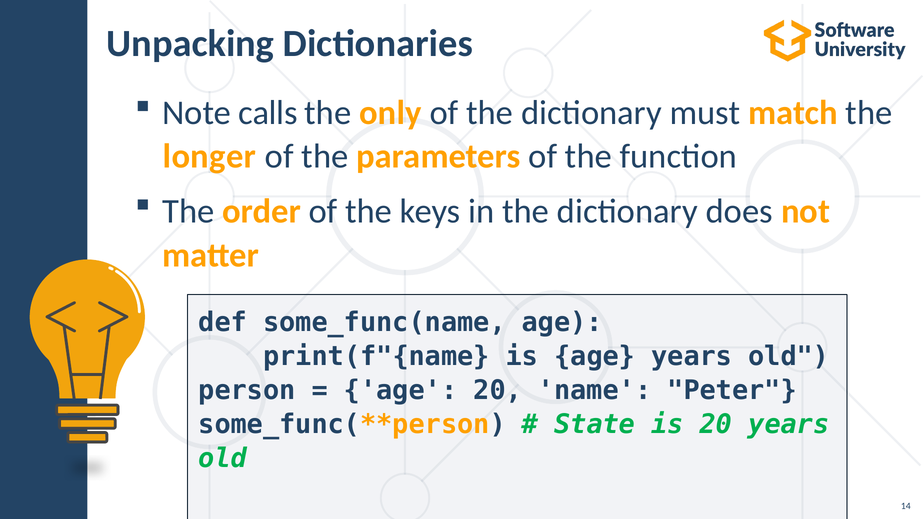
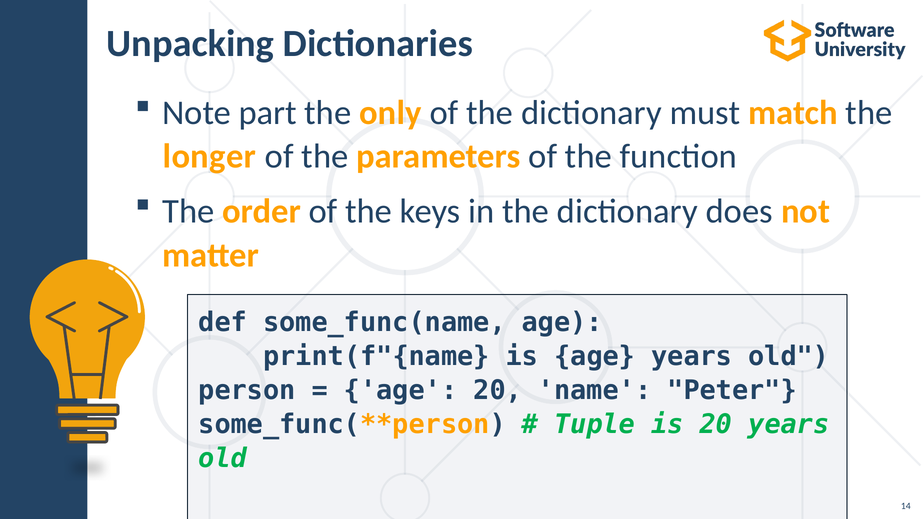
calls: calls -> part (268, 113)
State: State -> Tuple (595, 424)
